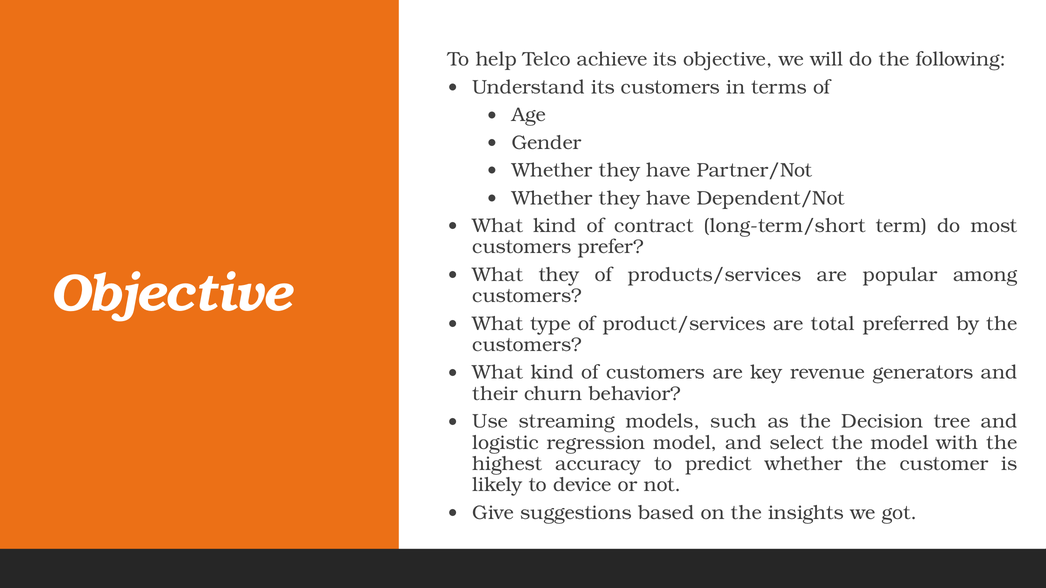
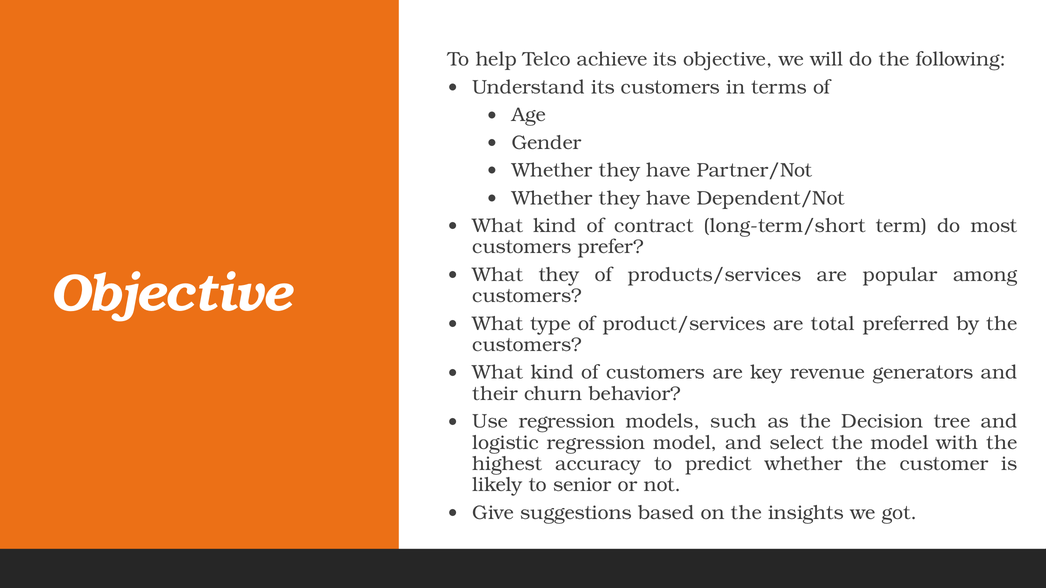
Use streaming: streaming -> regression (567, 422)
device: device -> senior (582, 485)
